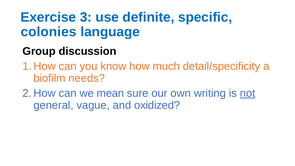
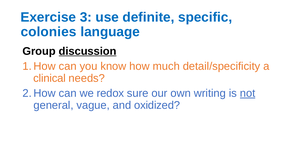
discussion underline: none -> present (88, 51)
biofilm: biofilm -> clinical (50, 78)
mean: mean -> redox (110, 93)
